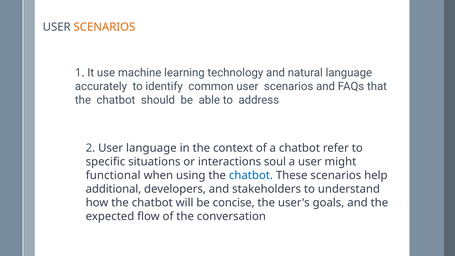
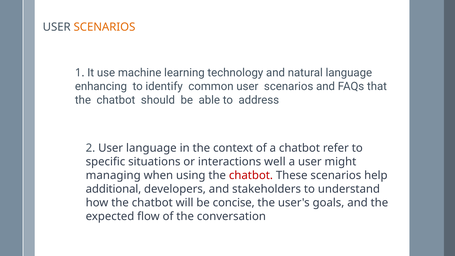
accurately: accurately -> enhancing (101, 86)
soul: soul -> well (275, 162)
functional: functional -> managing (113, 175)
chatbot colour: blue -> red (251, 175)
